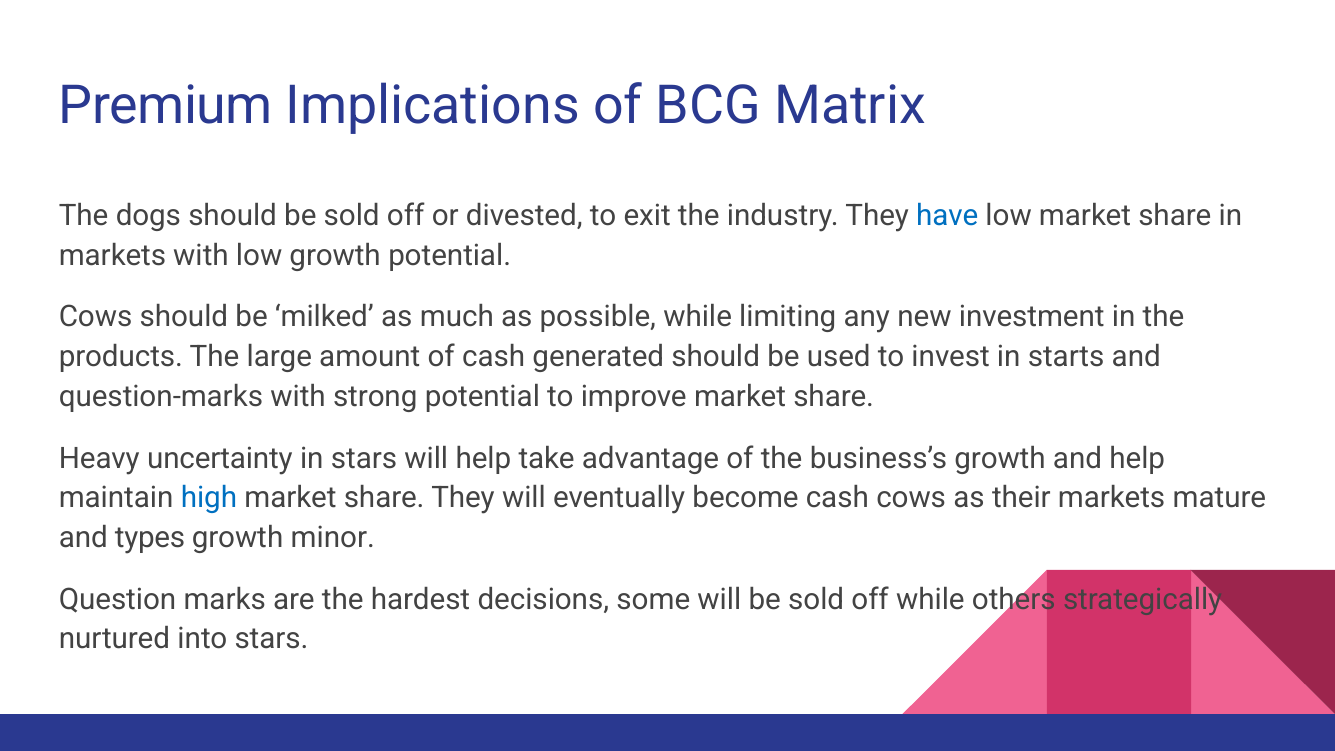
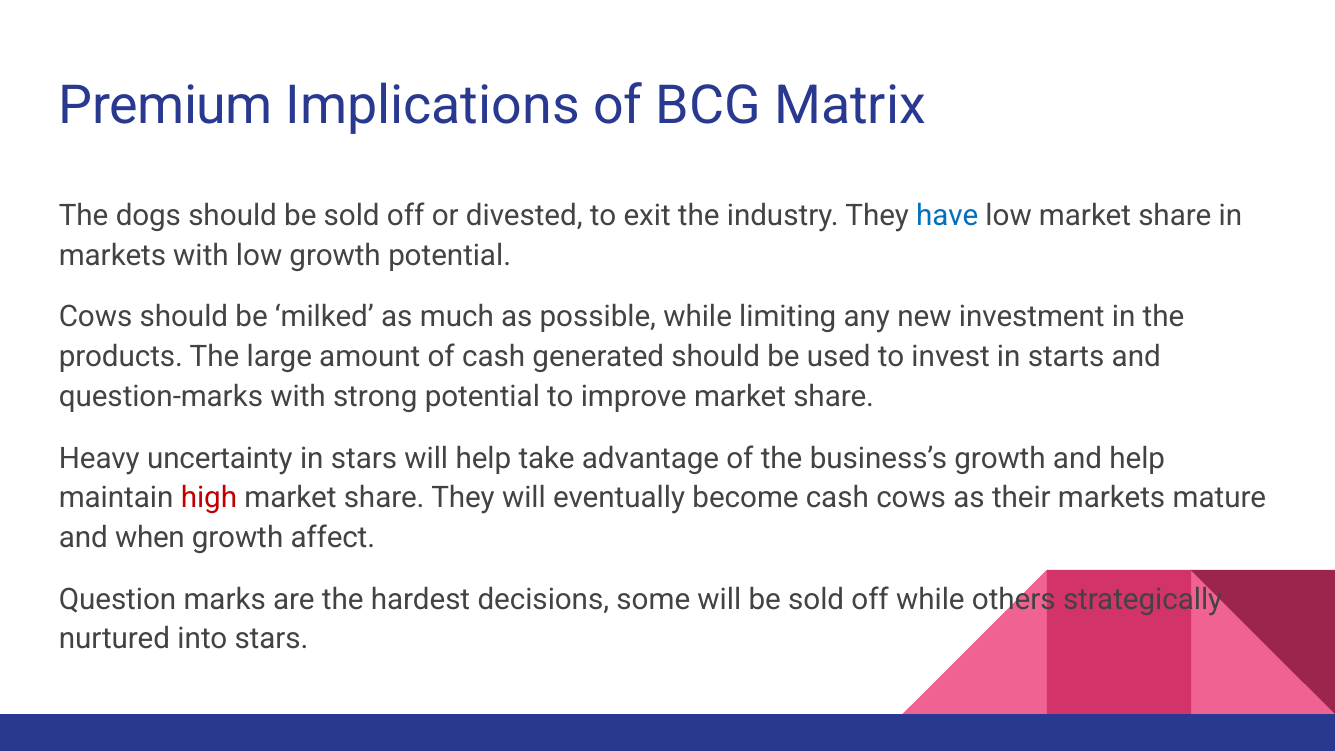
high colour: blue -> red (209, 498)
types: types -> when (150, 538)
minor: minor -> affect (333, 538)
